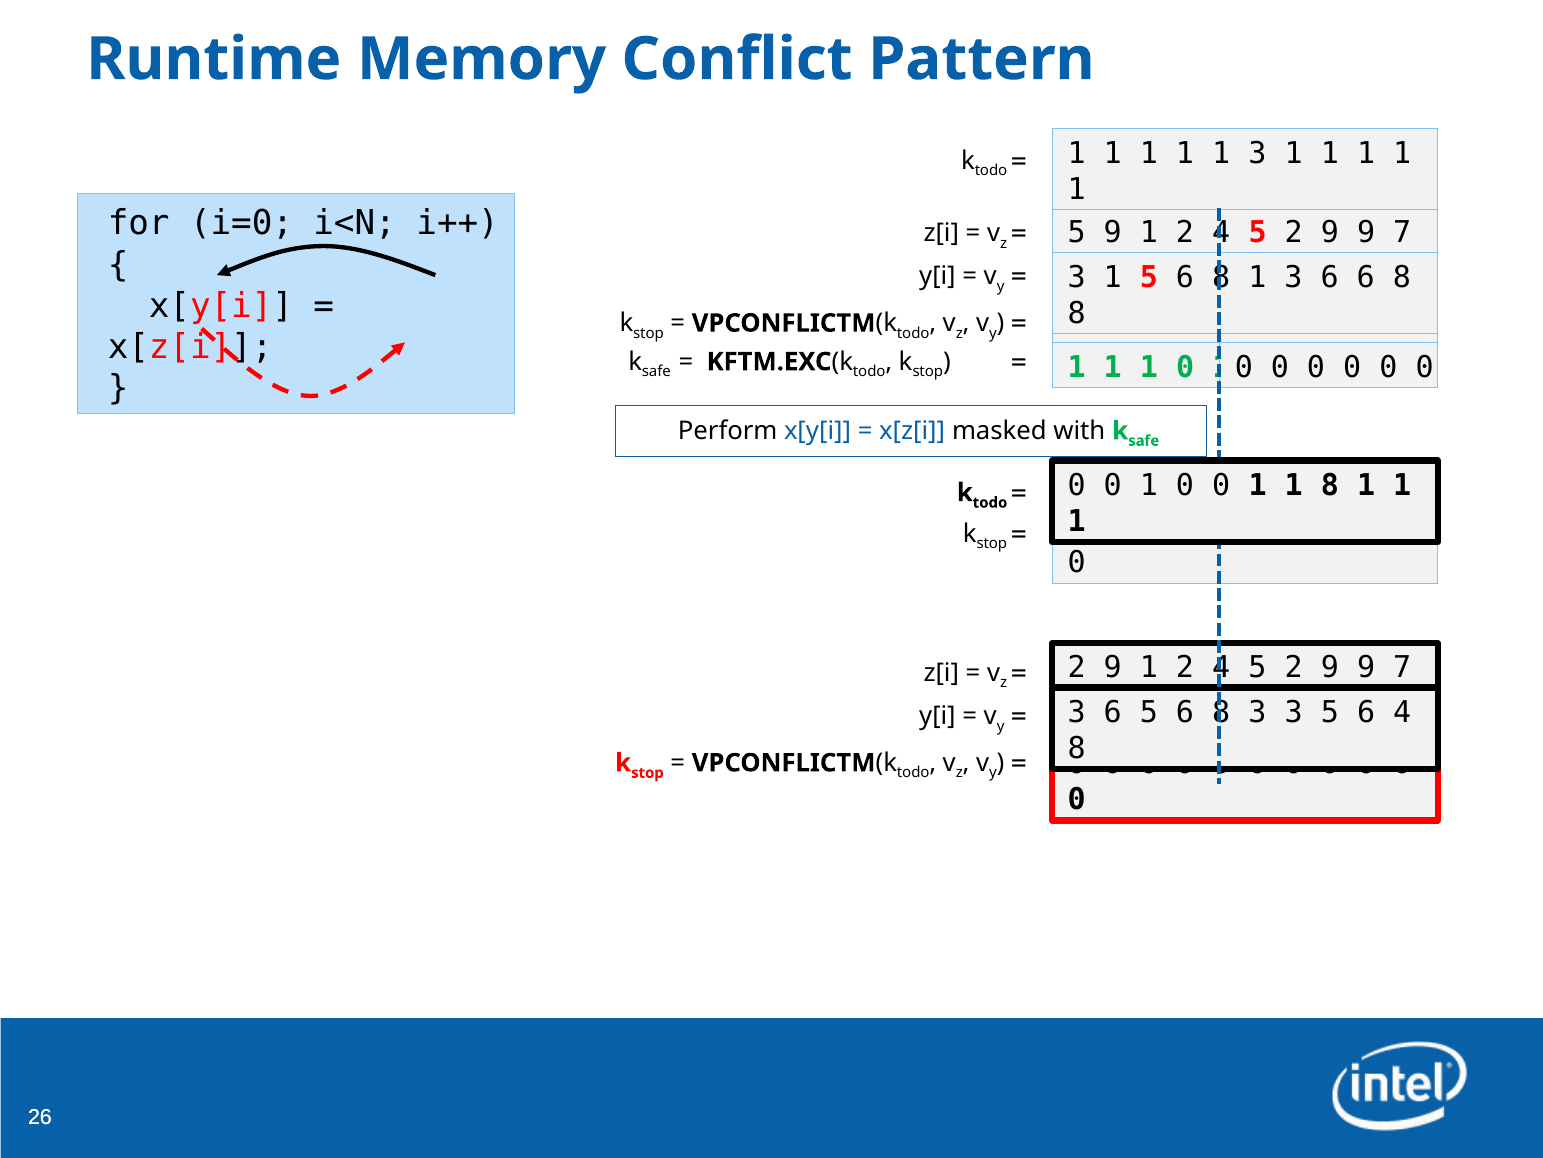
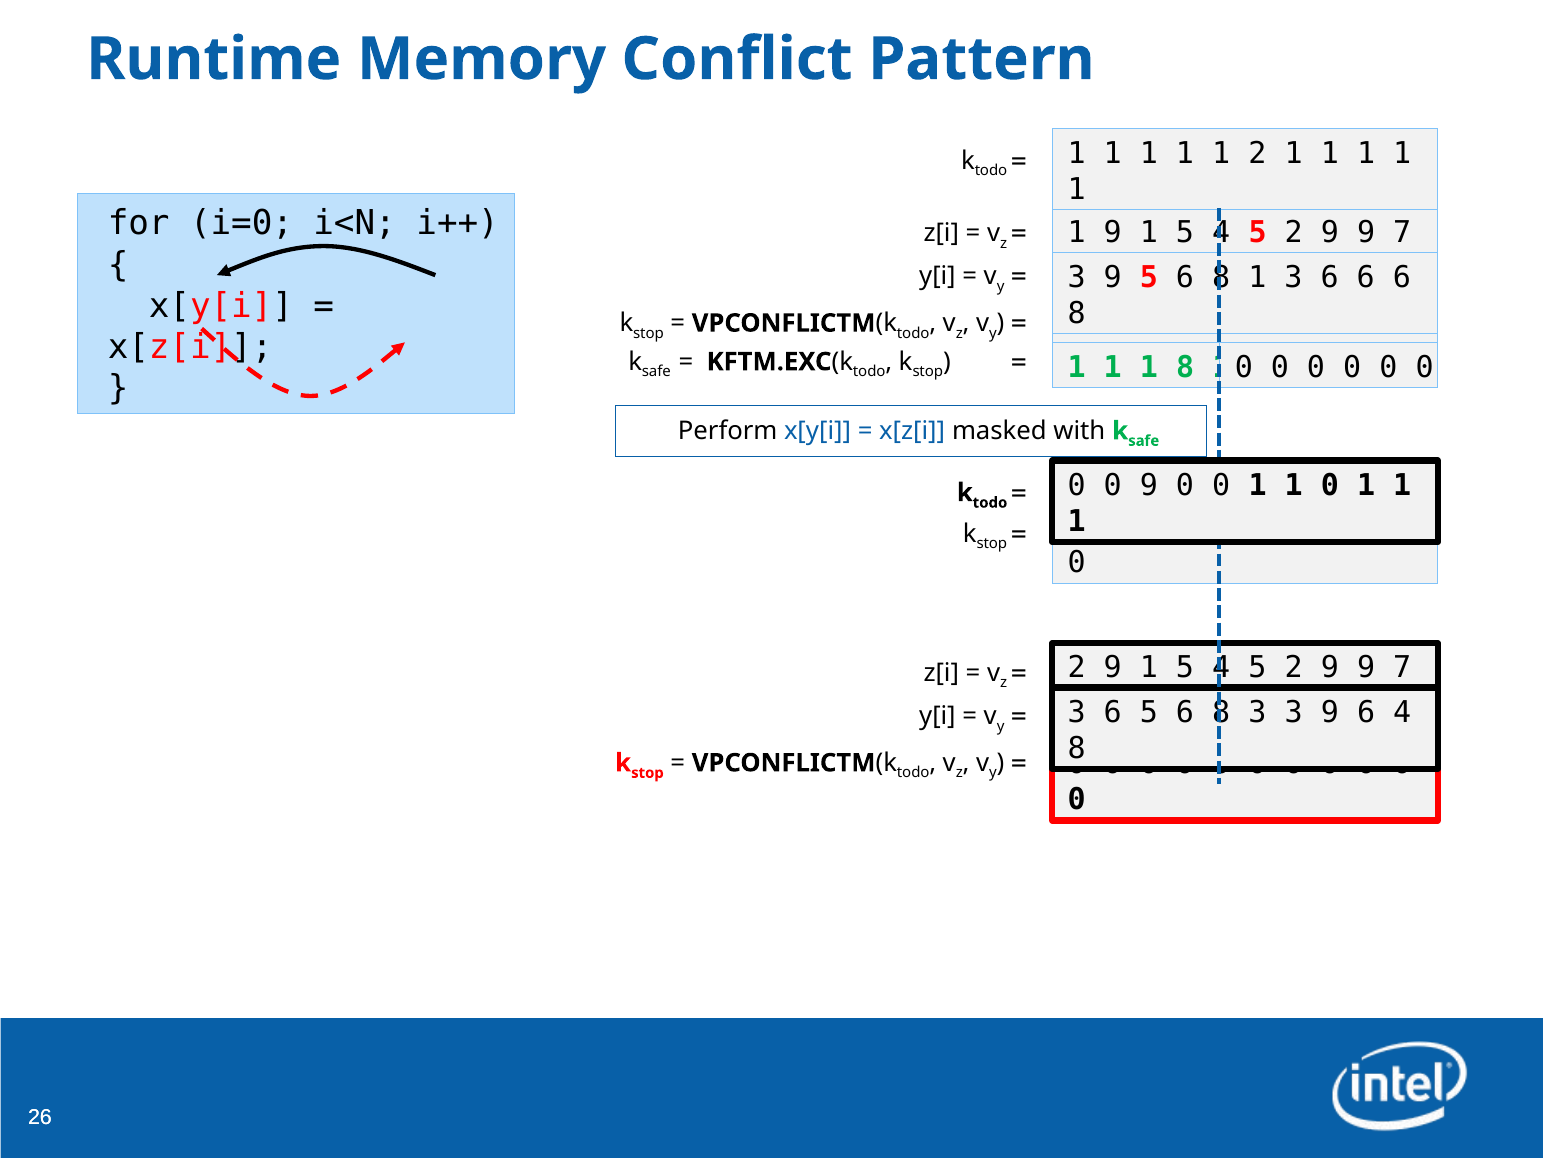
1 1 3: 3 -> 2 (1257, 153)
5: 5 -> 1 (1077, 233)
2: 2 -> 5 (1185, 233)
1: 1 -> 9 (1113, 277)
6 6 8: 8 -> 6 (1402, 277)
0: 0 -> 8 (1185, 367)
1: 1 -> 9 (1149, 485)
1 1 8: 8 -> 0 (1330, 485)
2 9 1 2: 2 -> 5 (1185, 668)
3 3 5: 5 -> 9 (1330, 712)
